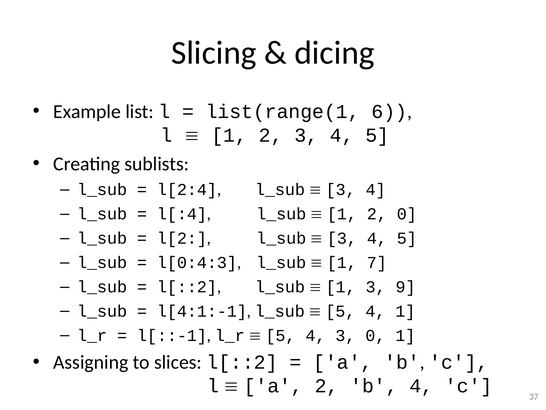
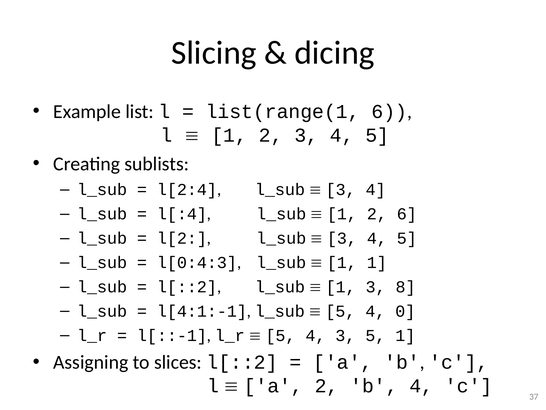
2 0: 0 -> 6 (407, 214)
1 7: 7 -> 1 (377, 262)
9: 9 -> 8 (406, 287)
4 1: 1 -> 0 (405, 311)
3 0: 0 -> 5 (375, 335)
